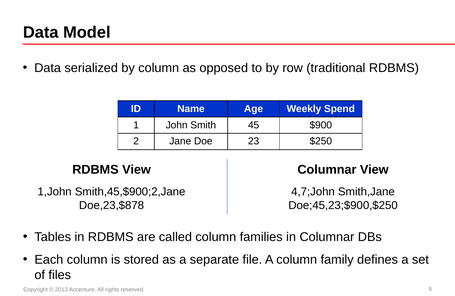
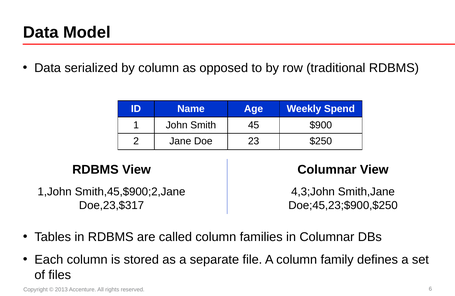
4,7;John: 4,7;John -> 4,3;John (313, 191)
Doe,23,$878: Doe,23,$878 -> Doe,23,$317 (112, 205)
